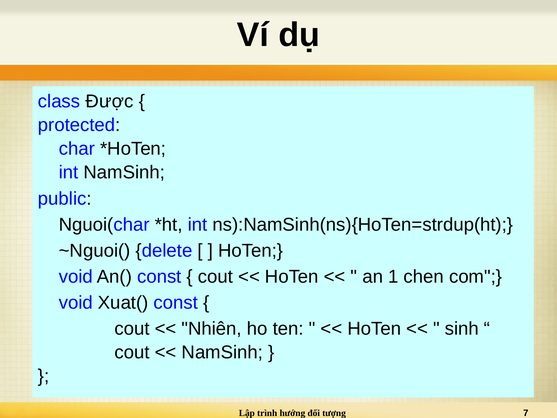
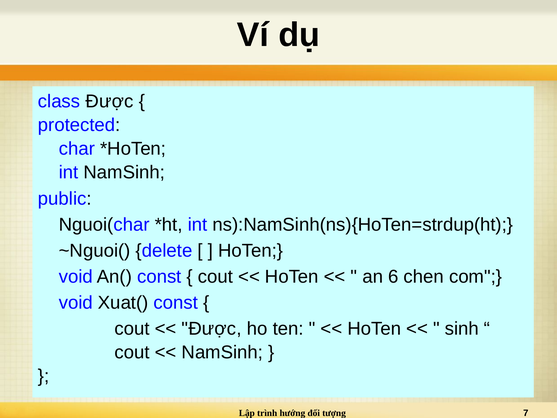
1: 1 -> 6 (393, 277)
Nhiên: Nhiên -> Được (212, 329)
